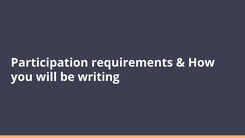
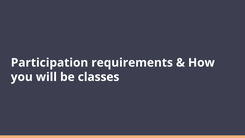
writing: writing -> classes (99, 77)
